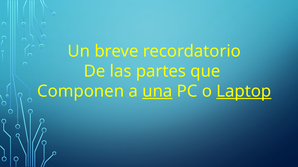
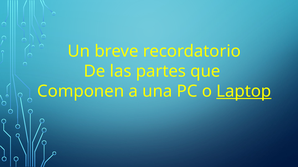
una underline: present -> none (157, 92)
